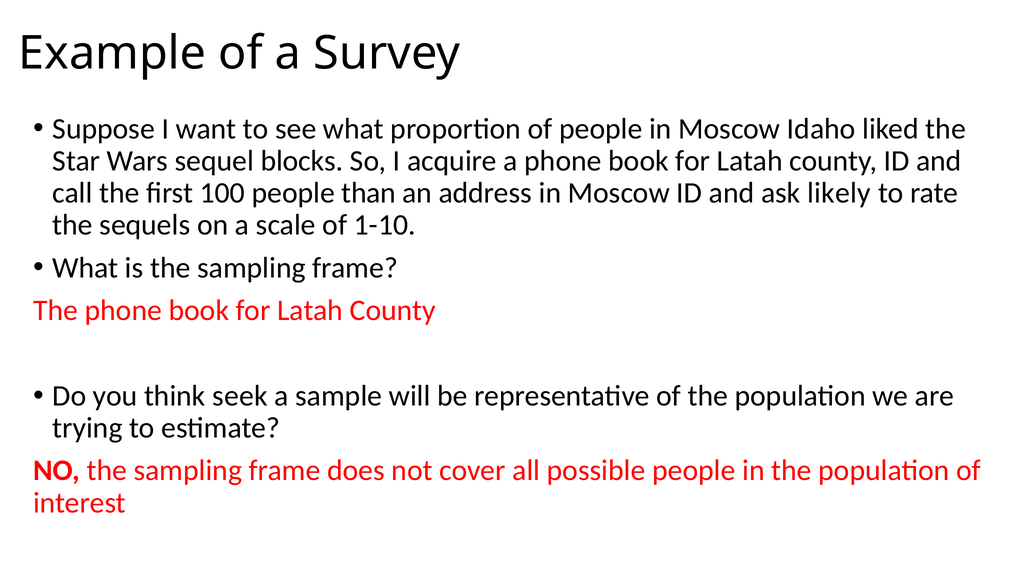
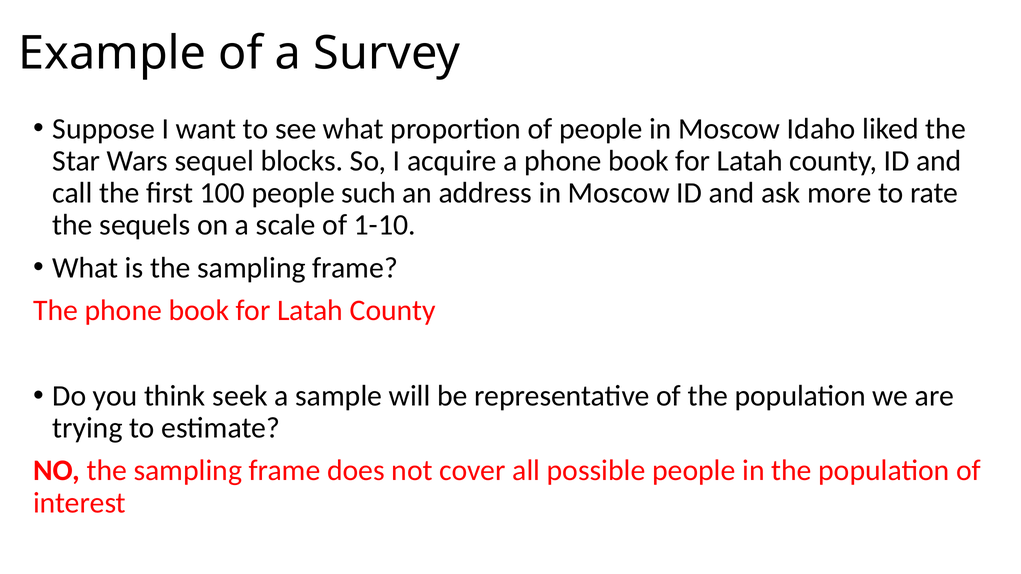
than: than -> such (369, 193)
likely: likely -> more (839, 193)
